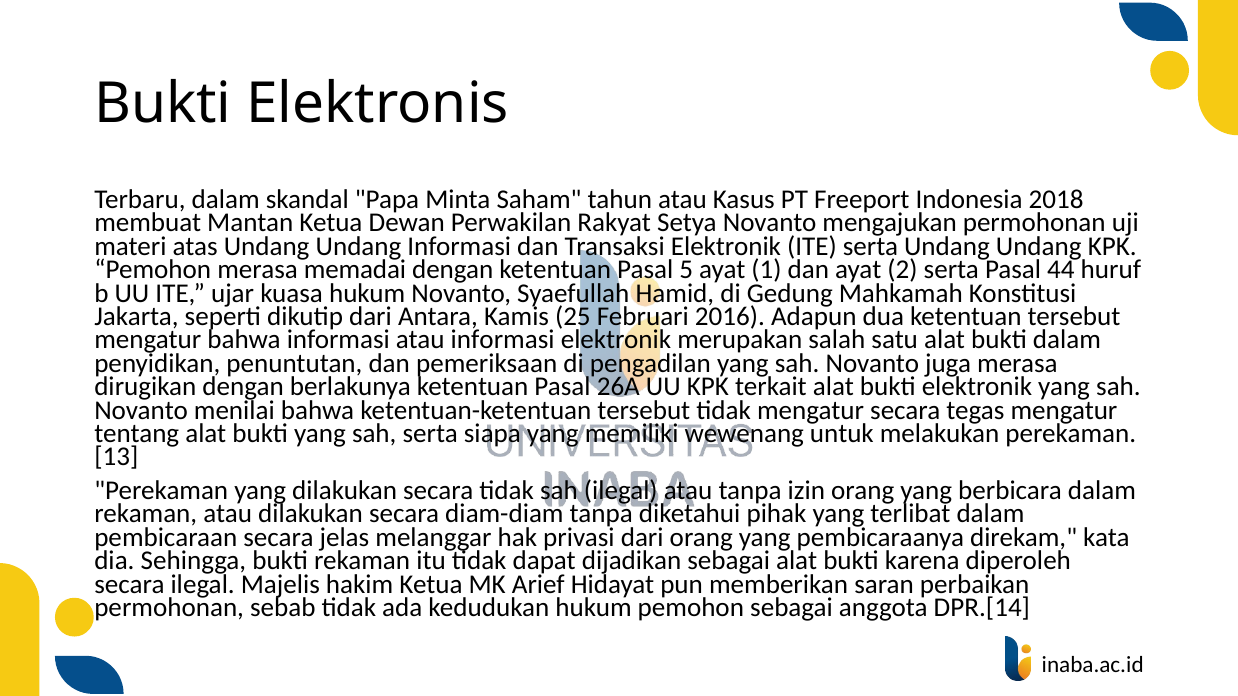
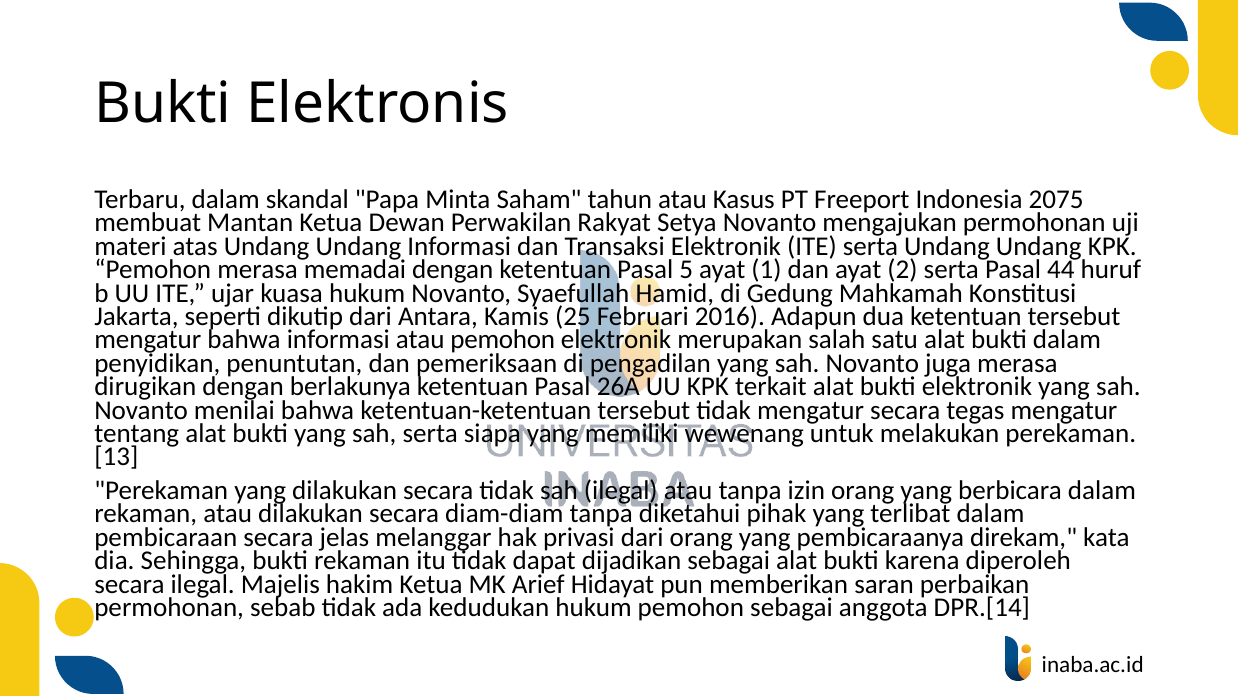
2018: 2018 -> 2075 (1056, 200)
atau informasi: informasi -> pemohon (503, 340)
